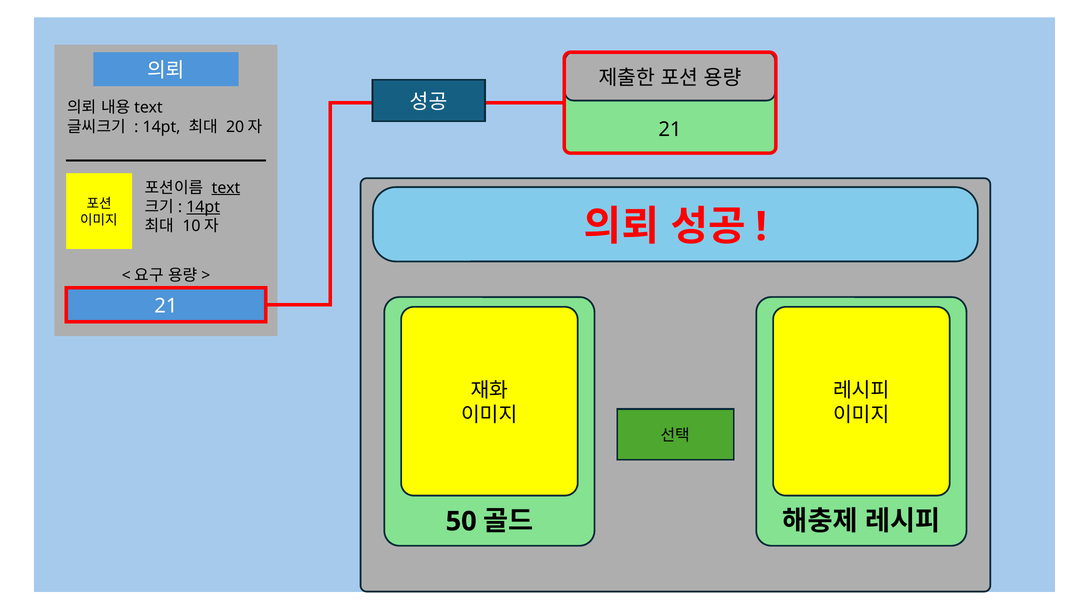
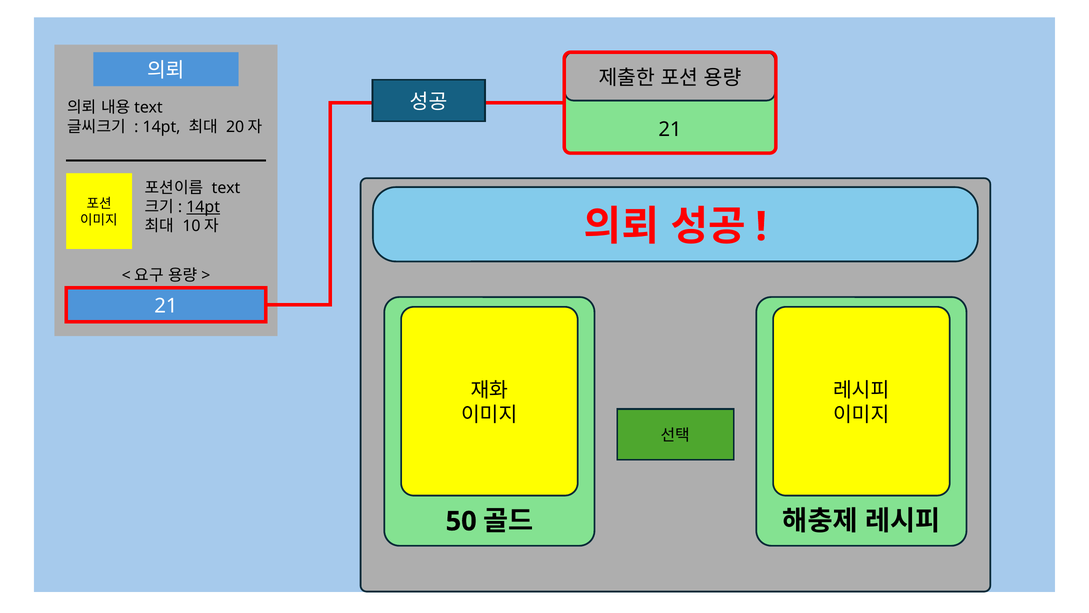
text underline: present -> none (226, 188)
